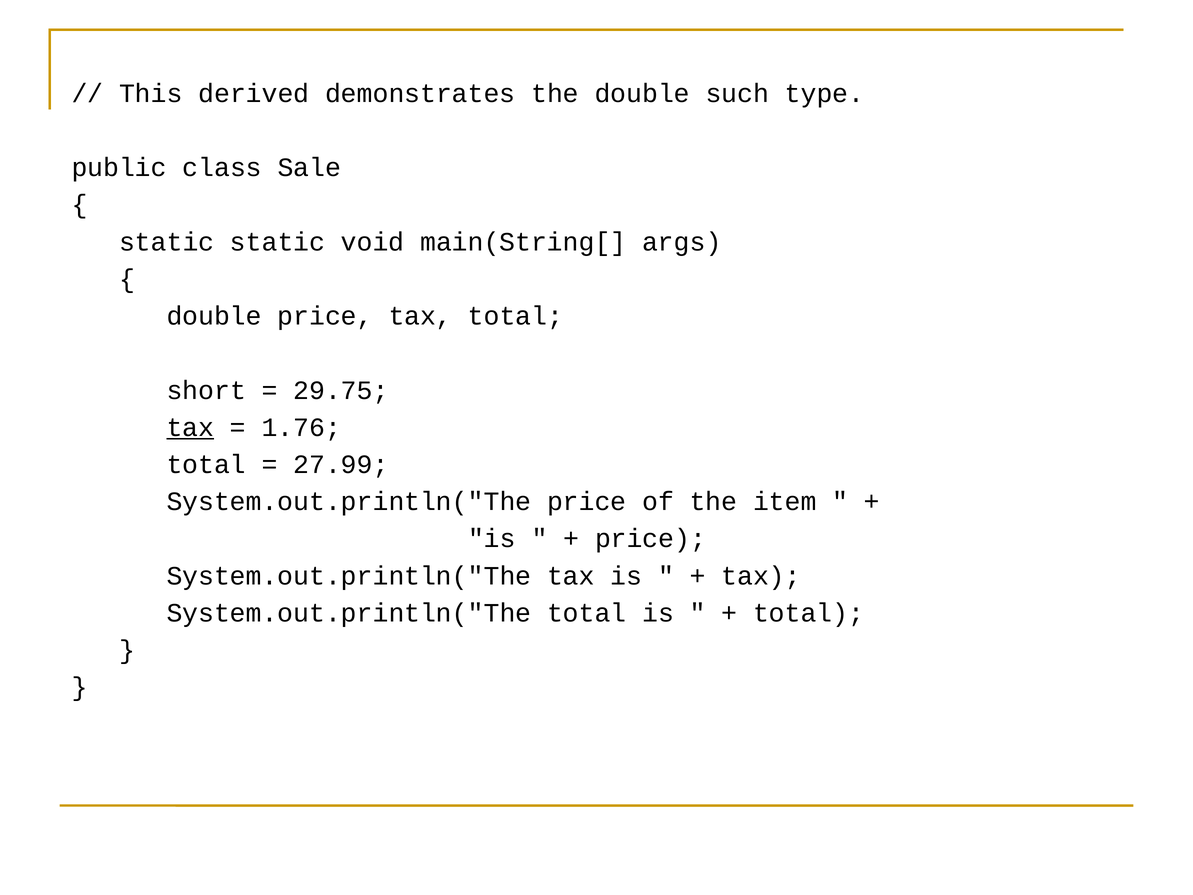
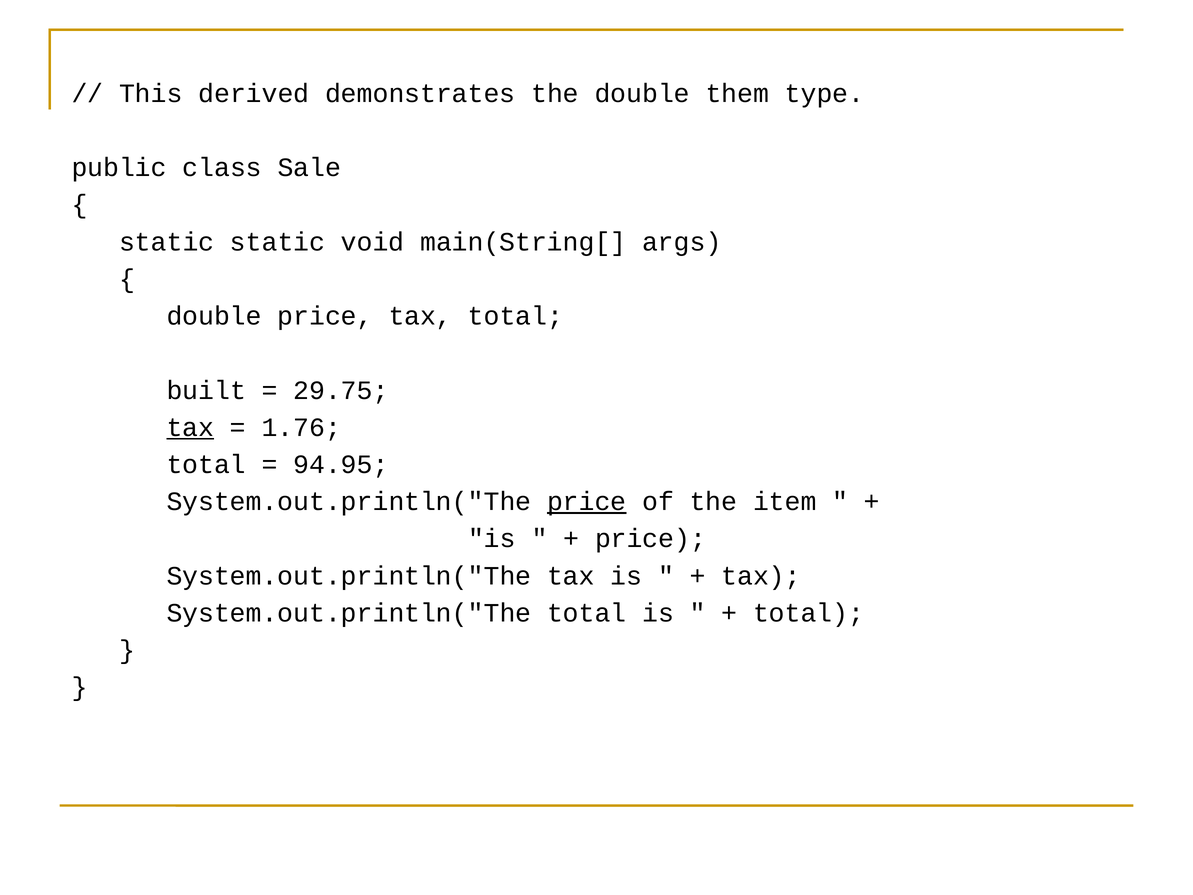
such: such -> them (737, 93)
short: short -> built (206, 390)
27.99: 27.99 -> 94.95 (341, 464)
price underline: none -> present (587, 501)
